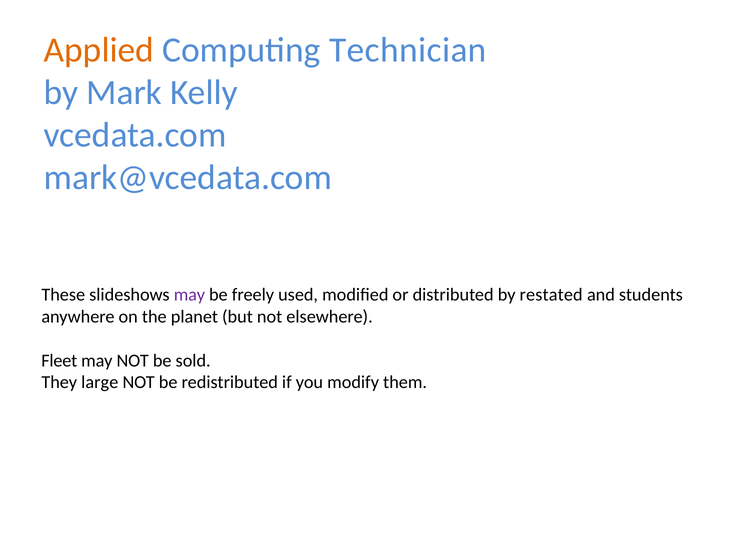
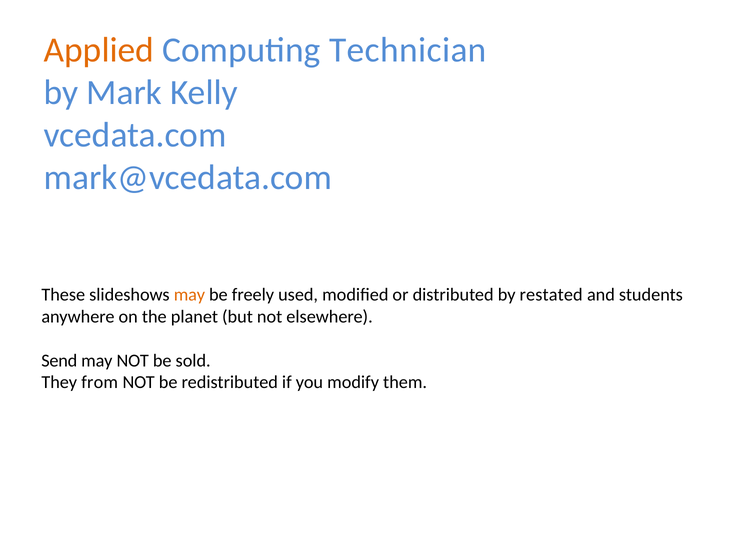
may colour: purple -> orange (189, 295)
Fleet: Fleet -> Send (59, 361)
large: large -> from (100, 383)
